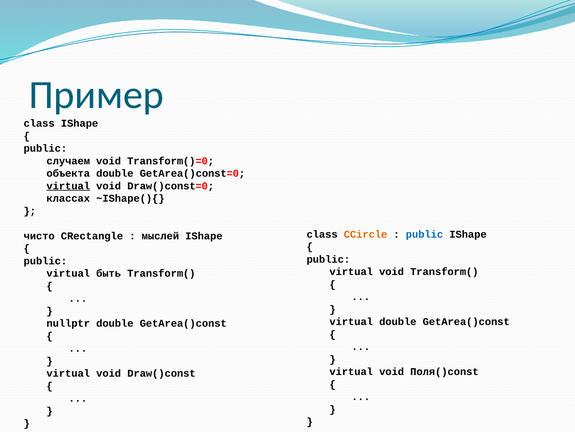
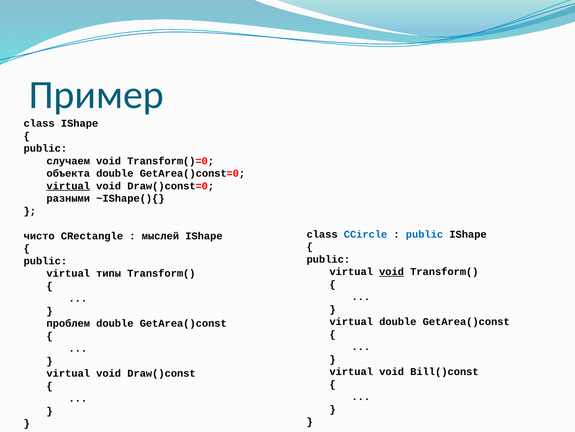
классах: классах -> разными (68, 198)
CCircle colour: orange -> blue (366, 234)
void underline: none -> present (392, 271)
быть: быть -> типы (109, 273)
nullptr: nullptr -> проблем (68, 323)
Поля()const: Поля()const -> Bill()const (444, 371)
